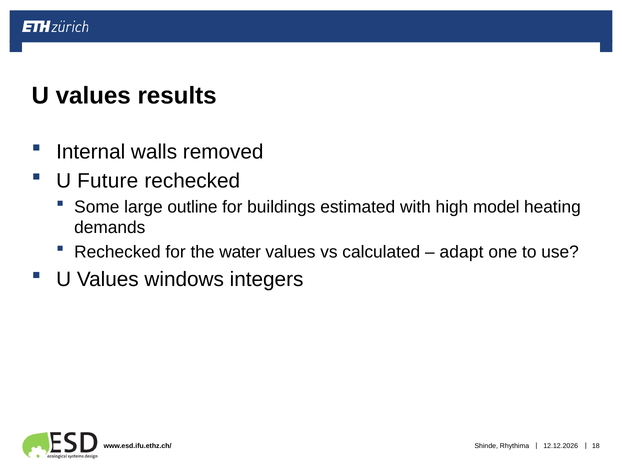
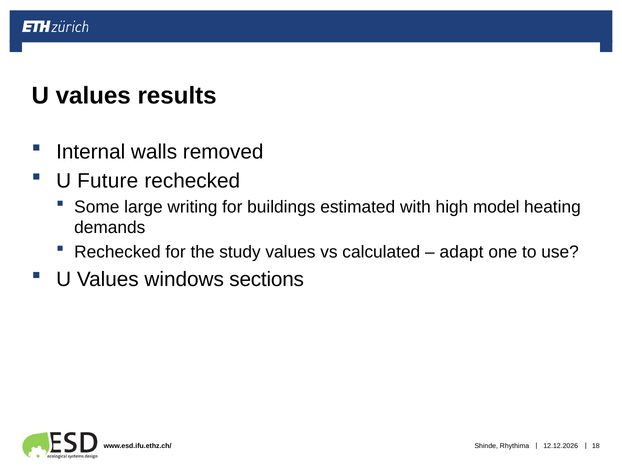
outline: outline -> writing (192, 207)
water: water -> study (240, 252)
integers: integers -> sections (267, 279)
